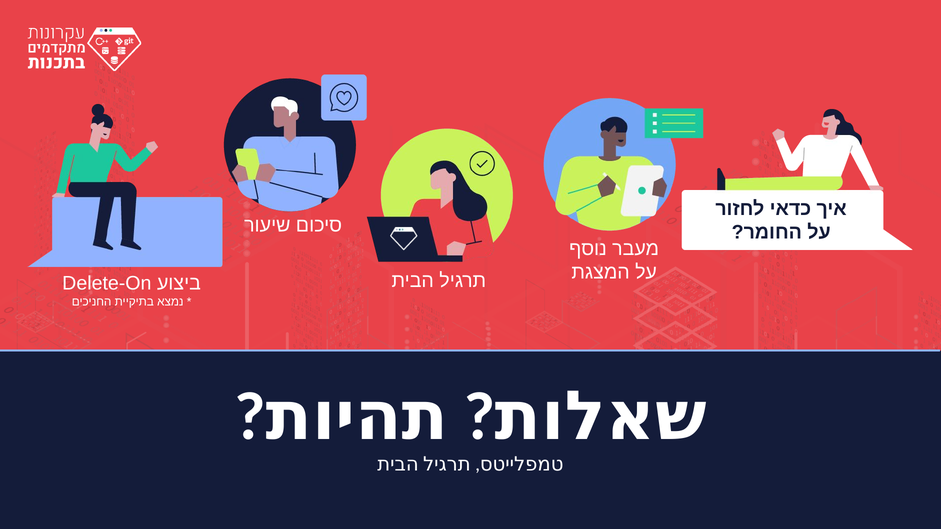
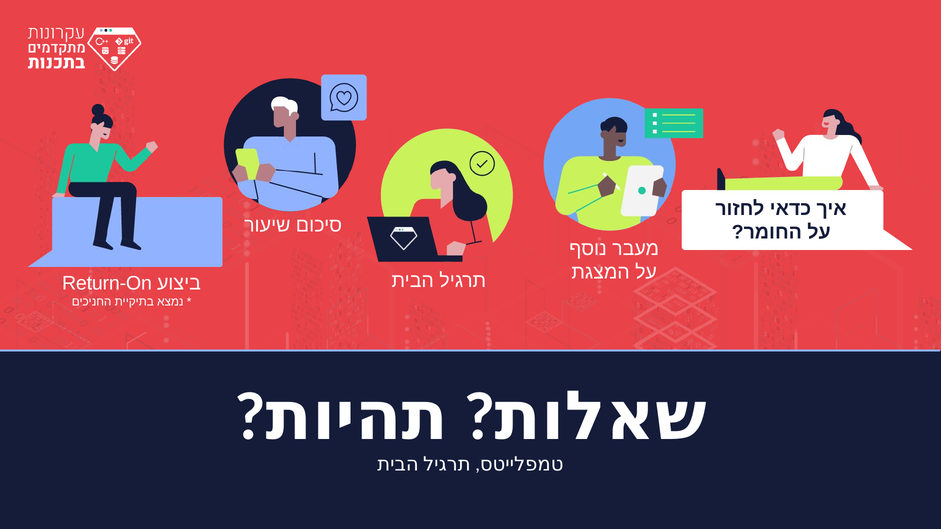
Delete-On: Delete-On -> Return-On (107, 284)
